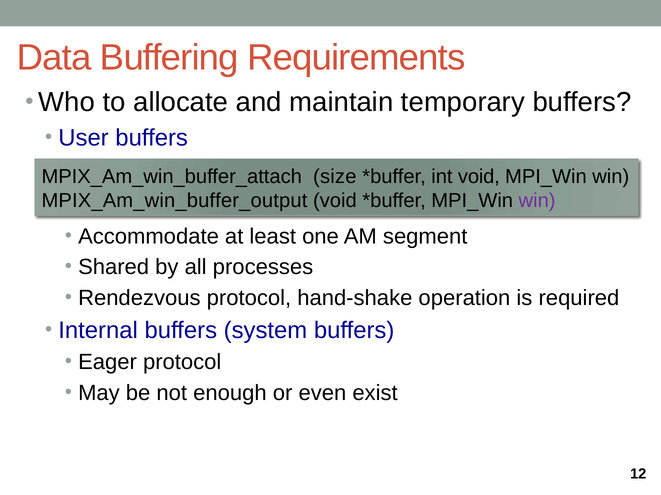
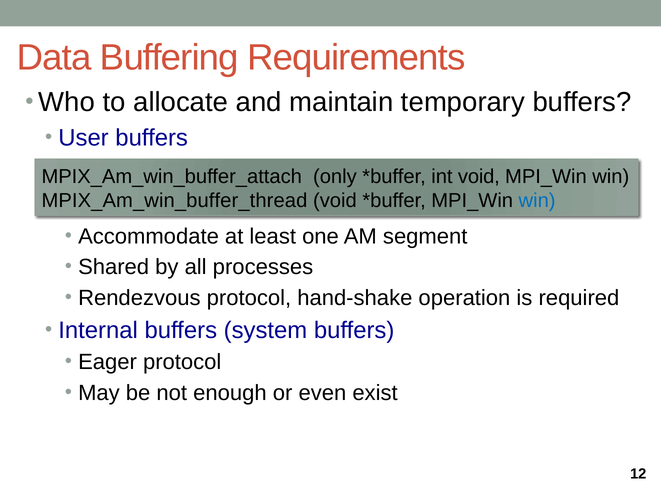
size: size -> only (335, 177)
MPIX_Am_win_buffer_output: MPIX_Am_win_buffer_output -> MPIX_Am_win_buffer_thread (174, 201)
win colour: purple -> blue (537, 201)
